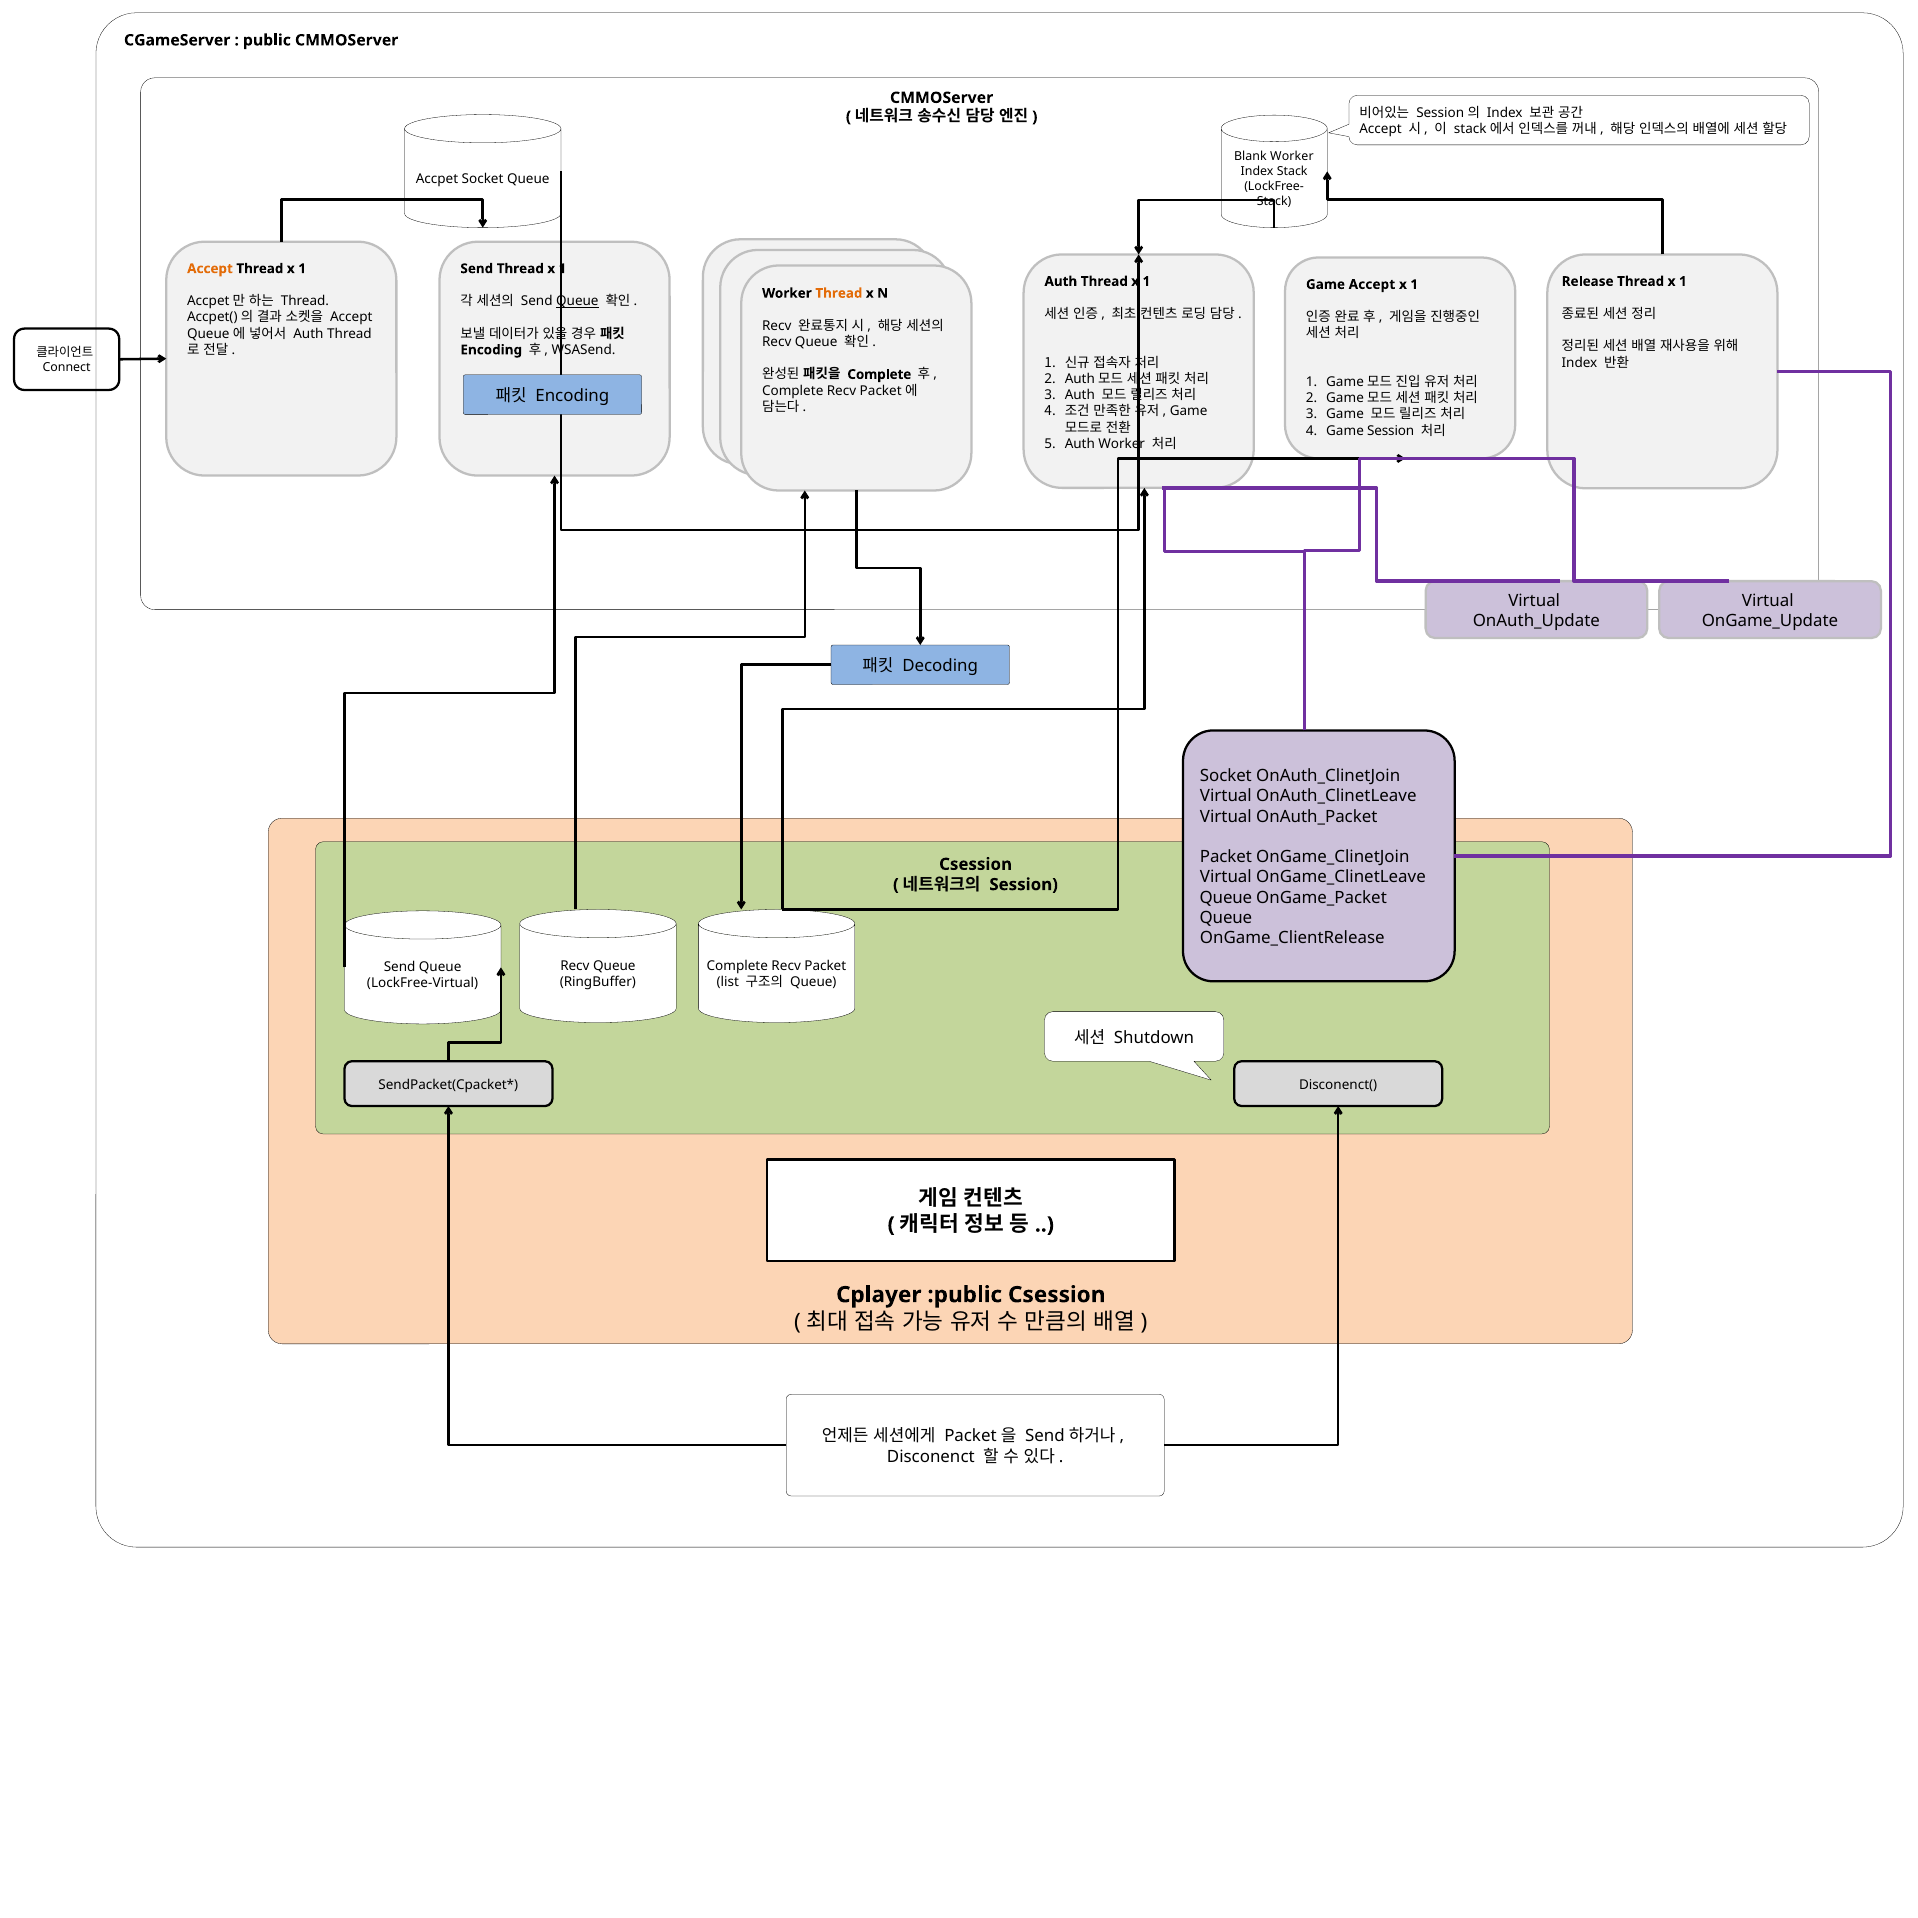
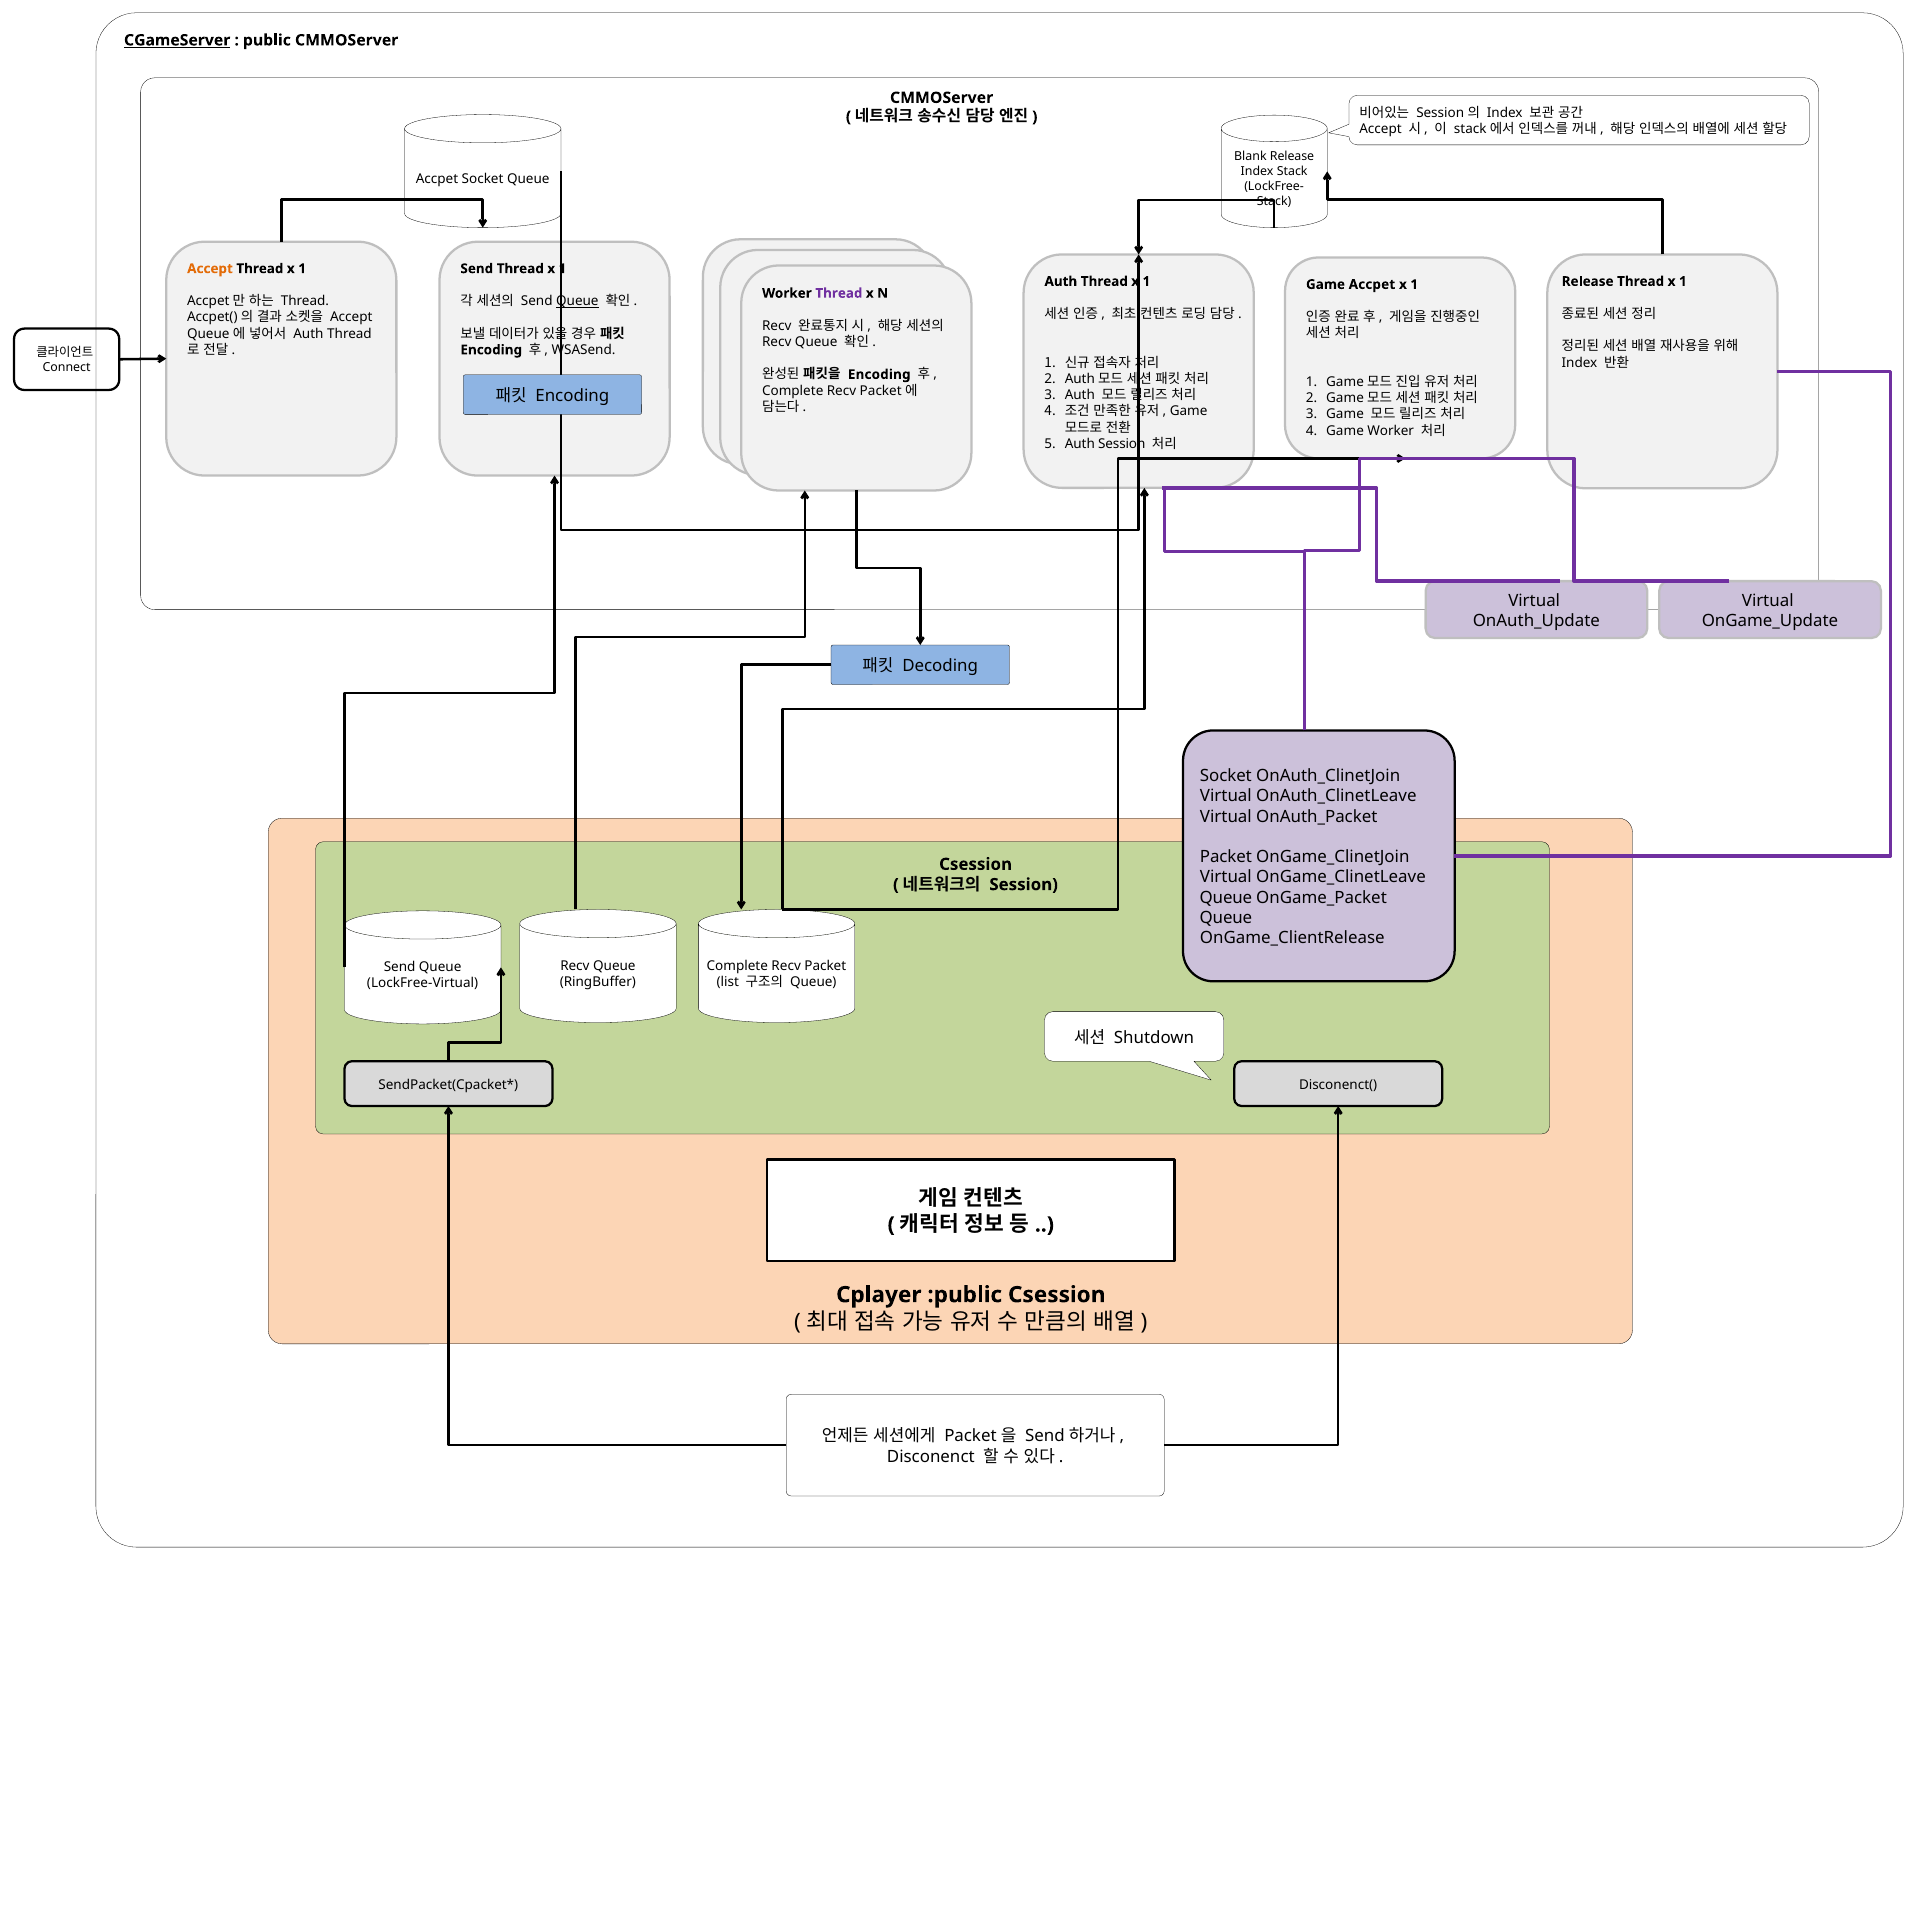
CGameServer underline: none -> present (177, 40)
Blank Worker: Worker -> Release (1292, 157)
Game Accept: Accept -> Accpet (1372, 284)
Thread colour: orange -> purple (839, 293)
Complete: Complete -> Encoding (879, 374)
Game Session: Session -> Worker (1391, 431)
Auth Worker: Worker -> Session (1122, 444)
